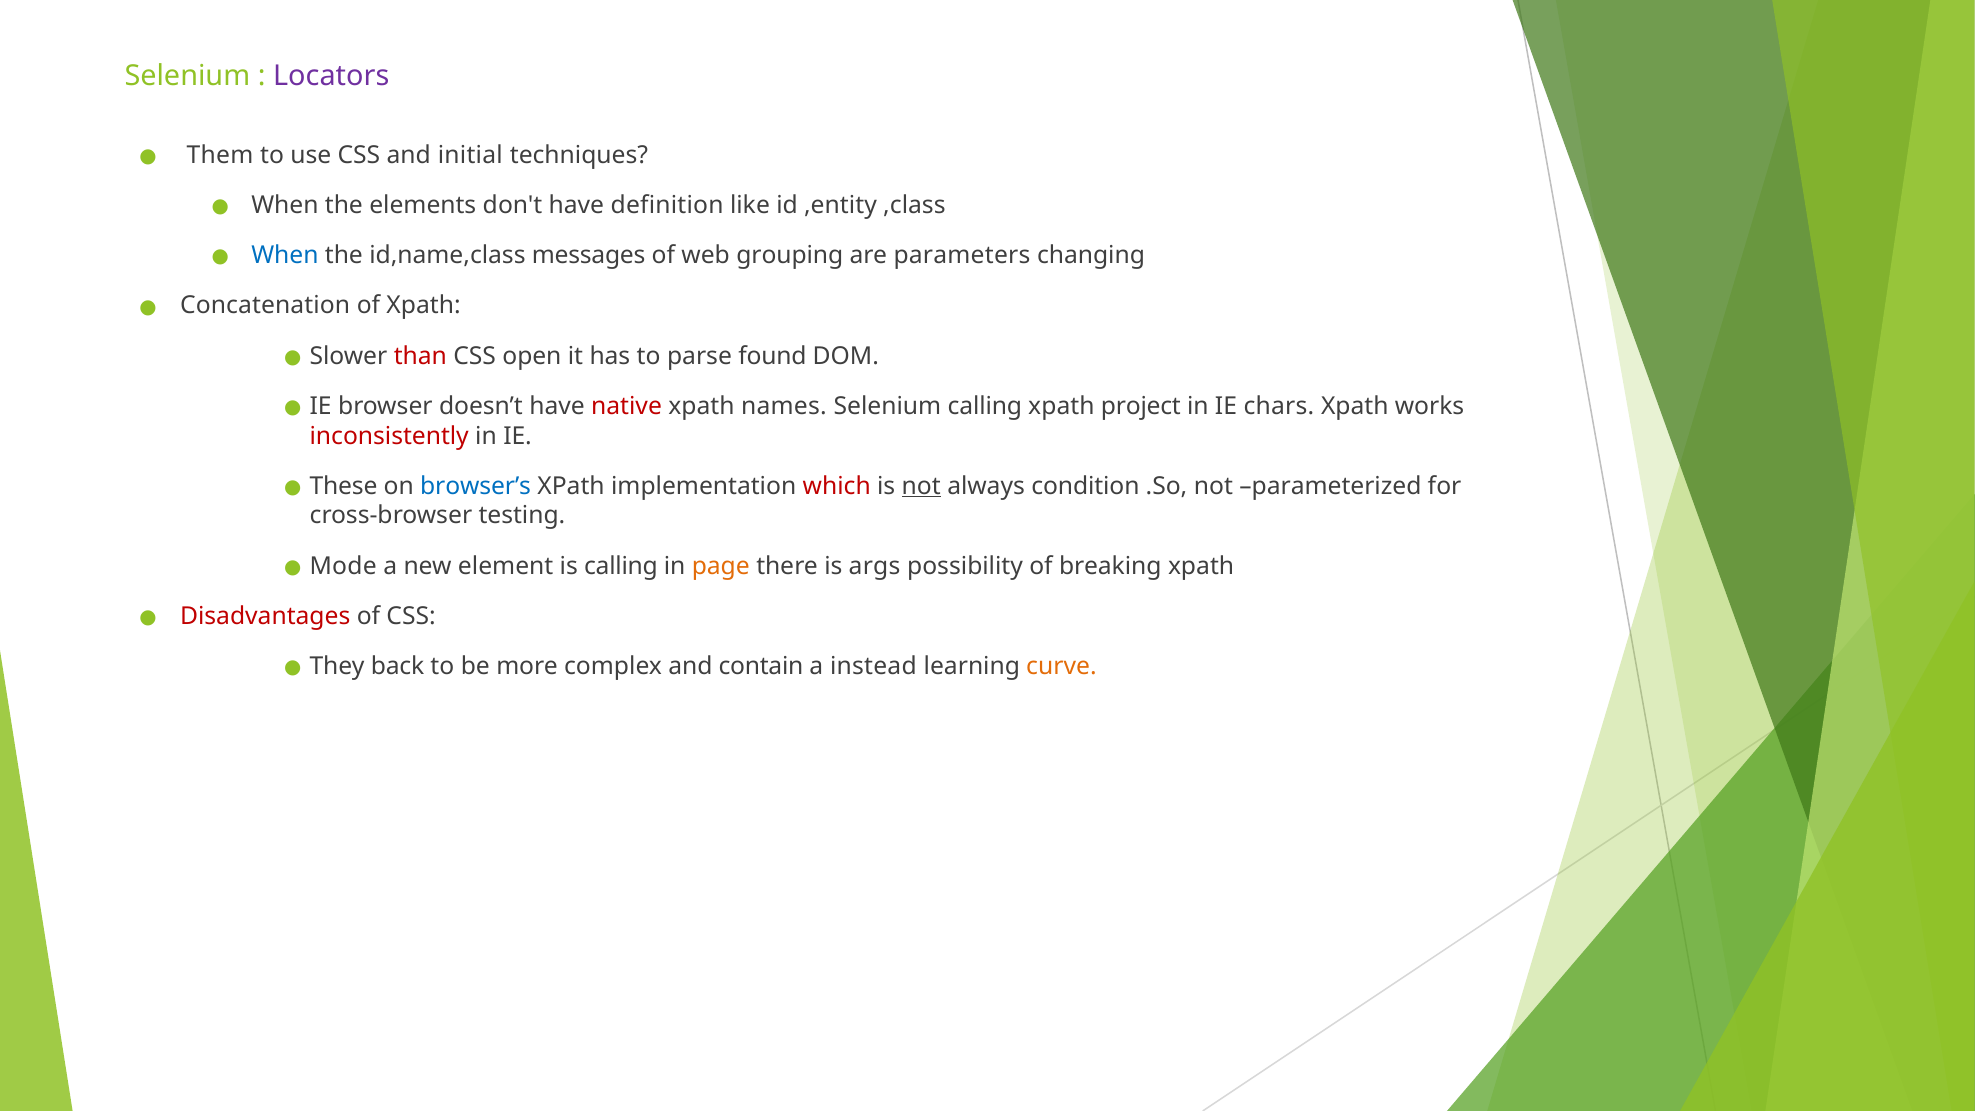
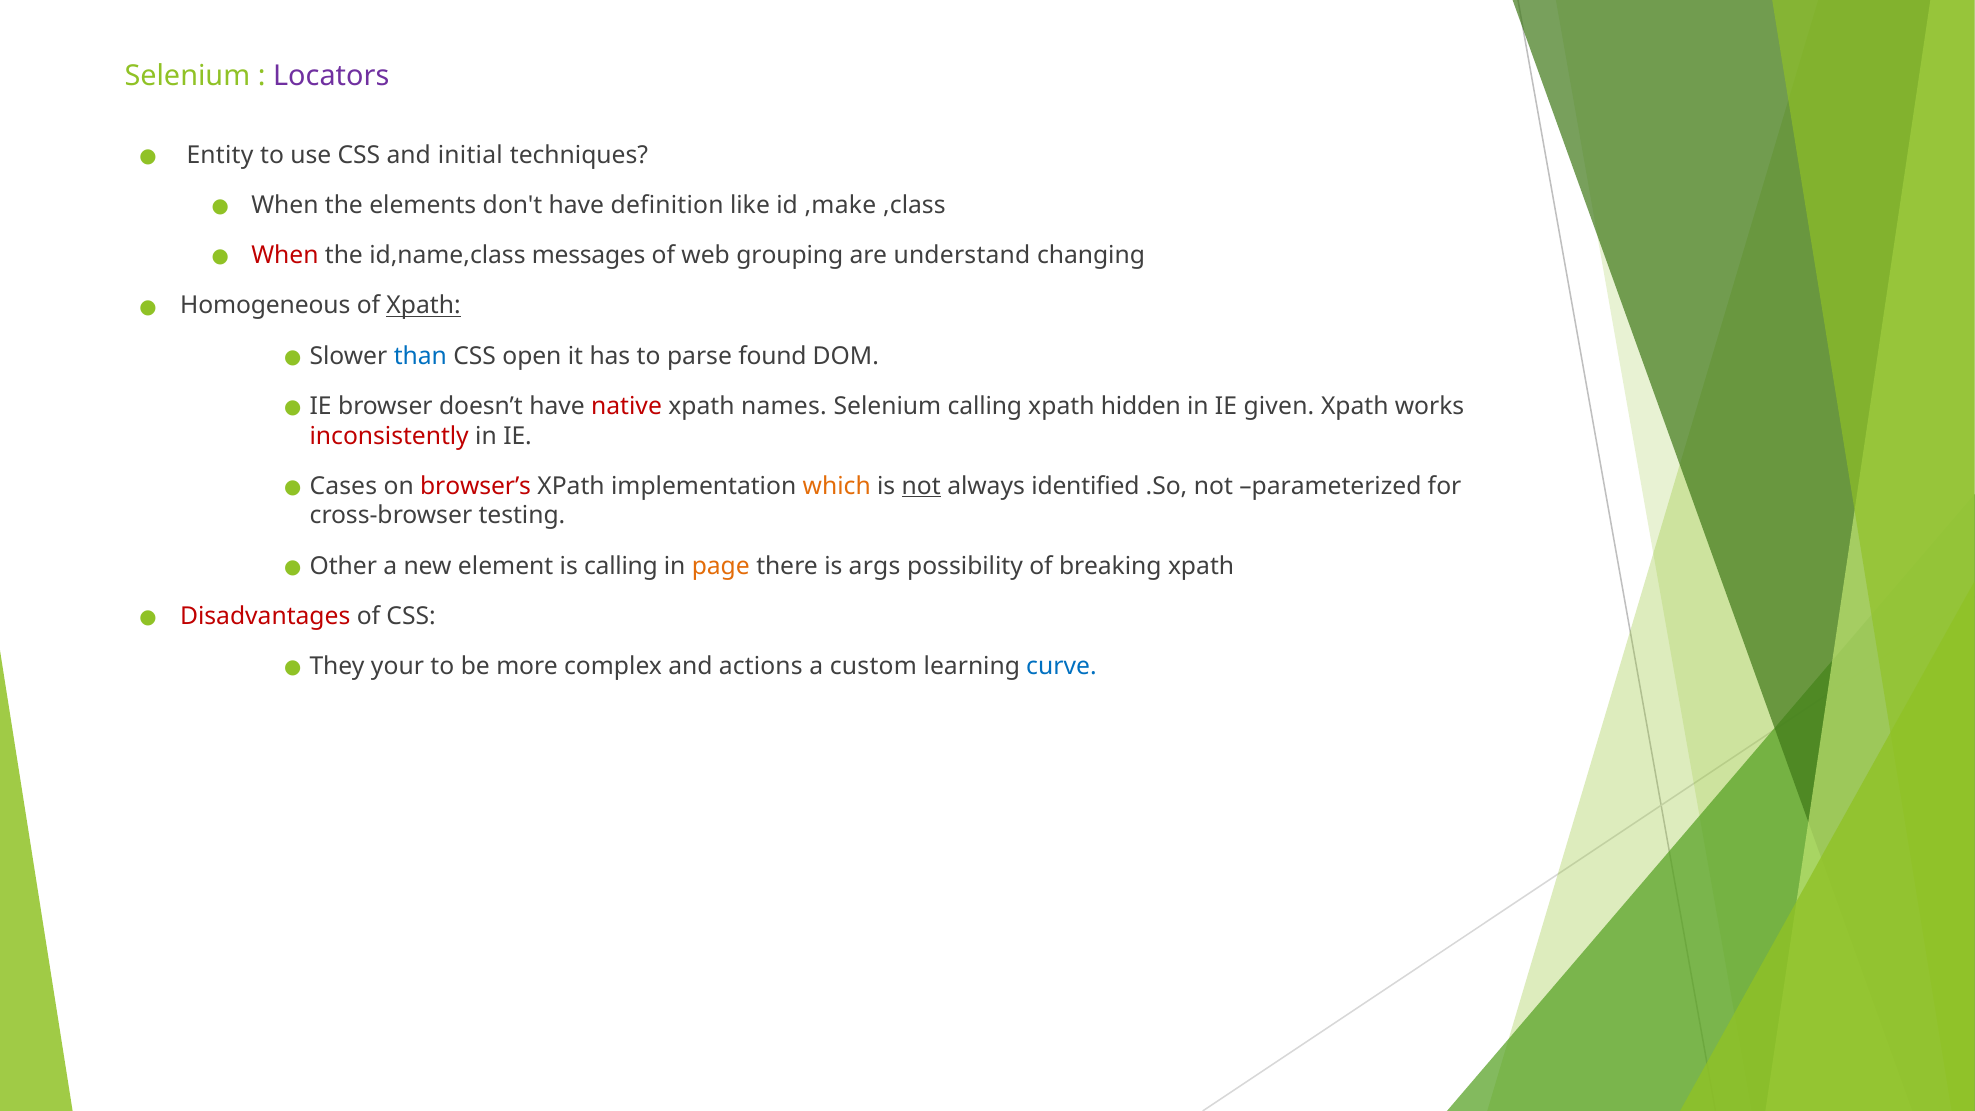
Them: Them -> Entity (220, 155)
,entity: ,entity -> ,make (840, 205)
When colour: blue -> red (285, 256)
parameters: parameters -> understand (962, 256)
Concatenation: Concatenation -> Homogeneous (265, 306)
Xpath underline: none -> present (424, 306)
than colour: red -> blue (420, 356)
project: project -> hidden (1141, 406)
chars: chars -> given (1279, 406)
These: These -> Cases (343, 486)
browser’s colour: blue -> red (476, 486)
which colour: red -> orange (837, 486)
condition: condition -> identified (1085, 486)
Mode: Mode -> Other (343, 566)
back: back -> your (397, 666)
contain: contain -> actions (761, 666)
instead: instead -> custom (873, 666)
curve colour: orange -> blue (1061, 666)
